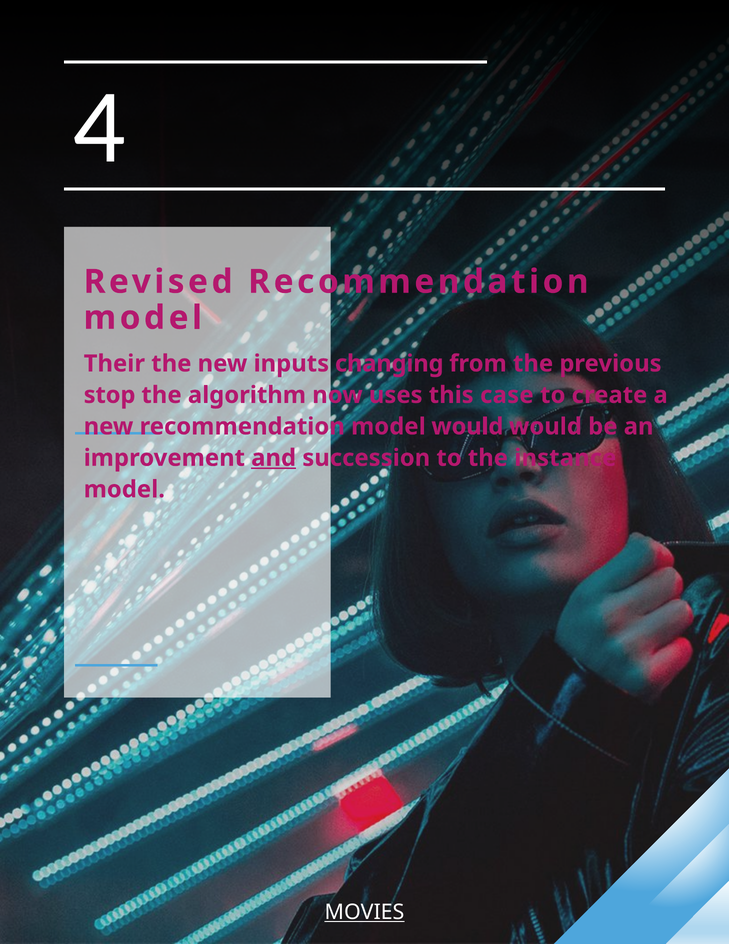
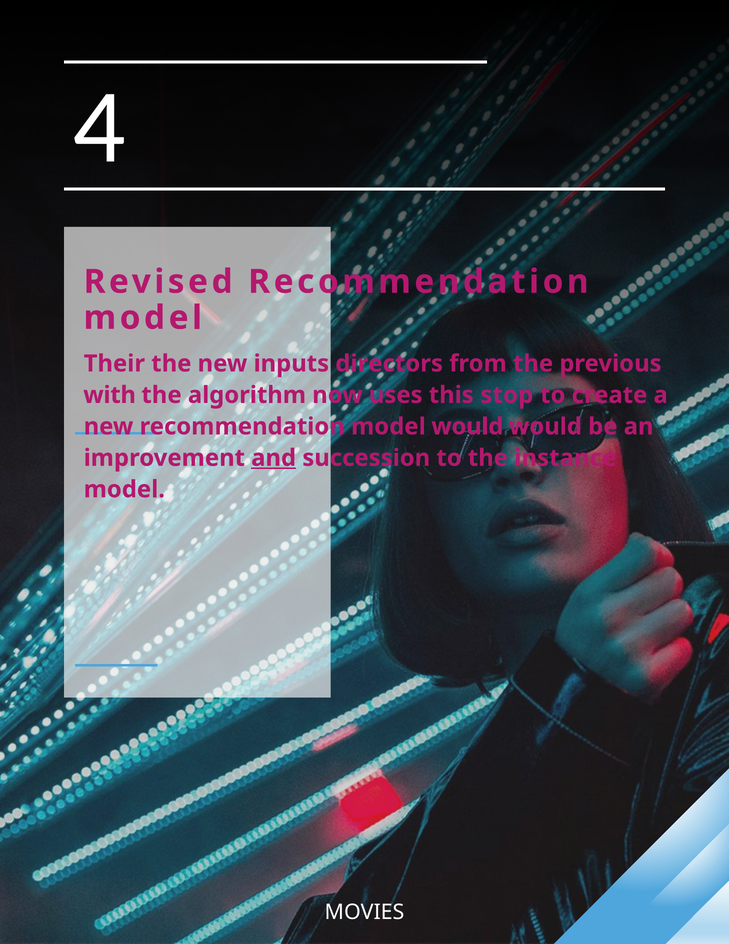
changing: changing -> directors (389, 363)
stop: stop -> with (110, 395)
case: case -> stop (507, 395)
MOVIES underline: present -> none (364, 912)
